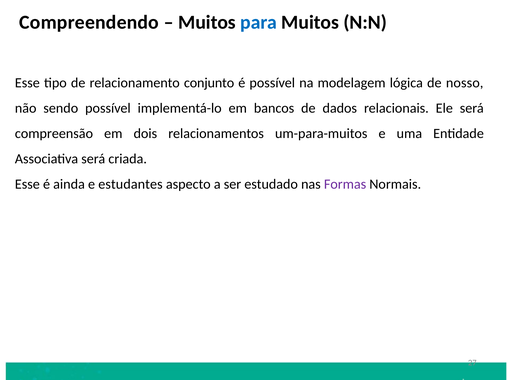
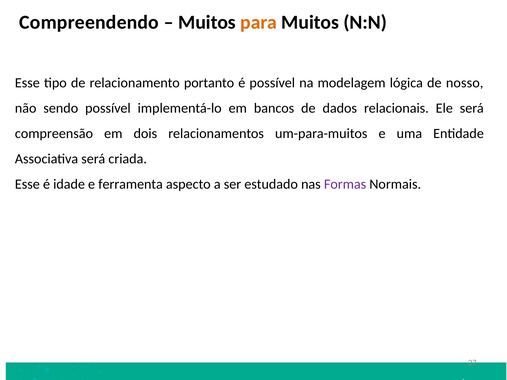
para colour: blue -> orange (259, 22)
conjunto: conjunto -> portanto (209, 83)
ainda: ainda -> idade (69, 184)
estudantes: estudantes -> ferramenta (131, 184)
